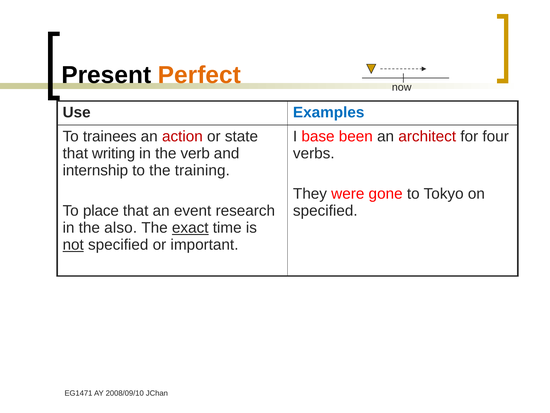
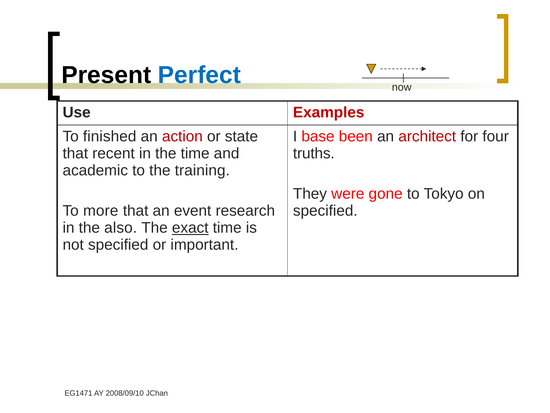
Perfect colour: orange -> blue (199, 75)
Examples colour: blue -> red (329, 112)
trainees: trainees -> finished (110, 136)
writing: writing -> recent (114, 153)
the verb: verb -> time (195, 153)
verbs: verbs -> truths (314, 153)
internship: internship -> academic (95, 170)
place: place -> more (101, 211)
not underline: present -> none (73, 245)
